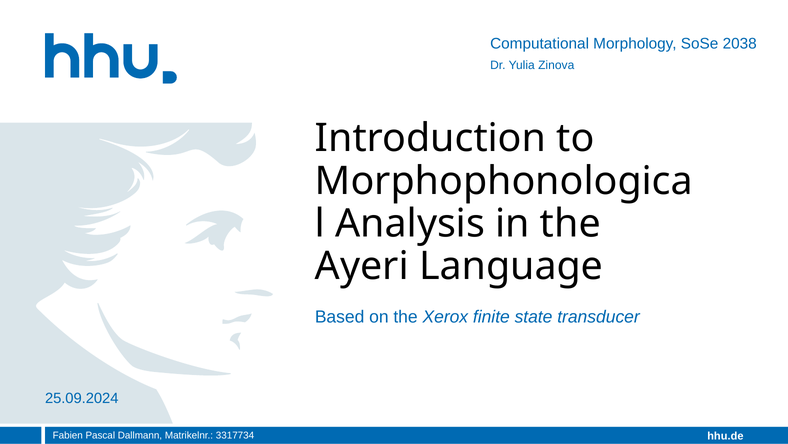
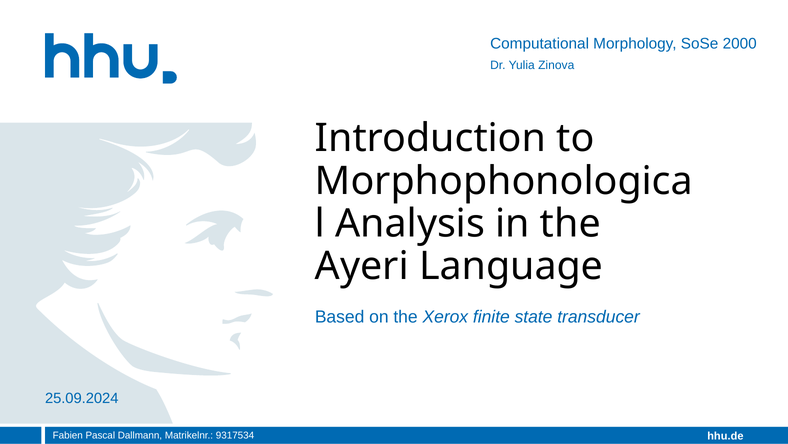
2038: 2038 -> 2000 (740, 44)
3317734: 3317734 -> 9317534 (235, 435)
